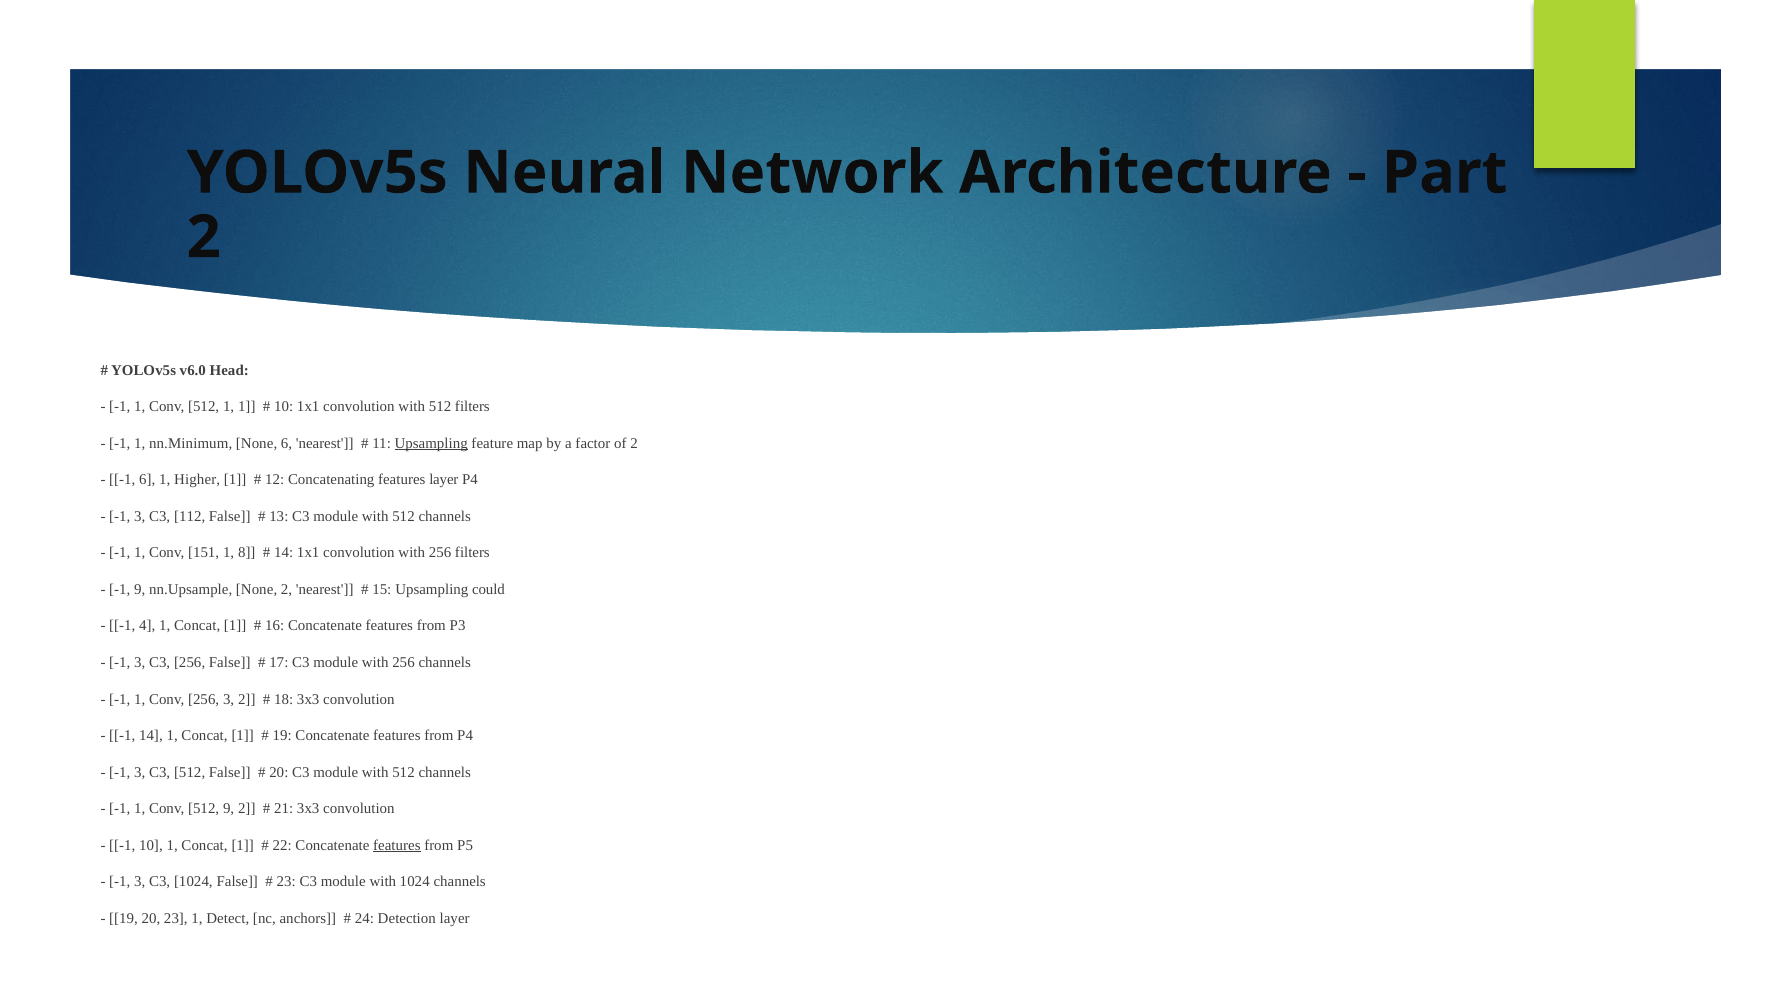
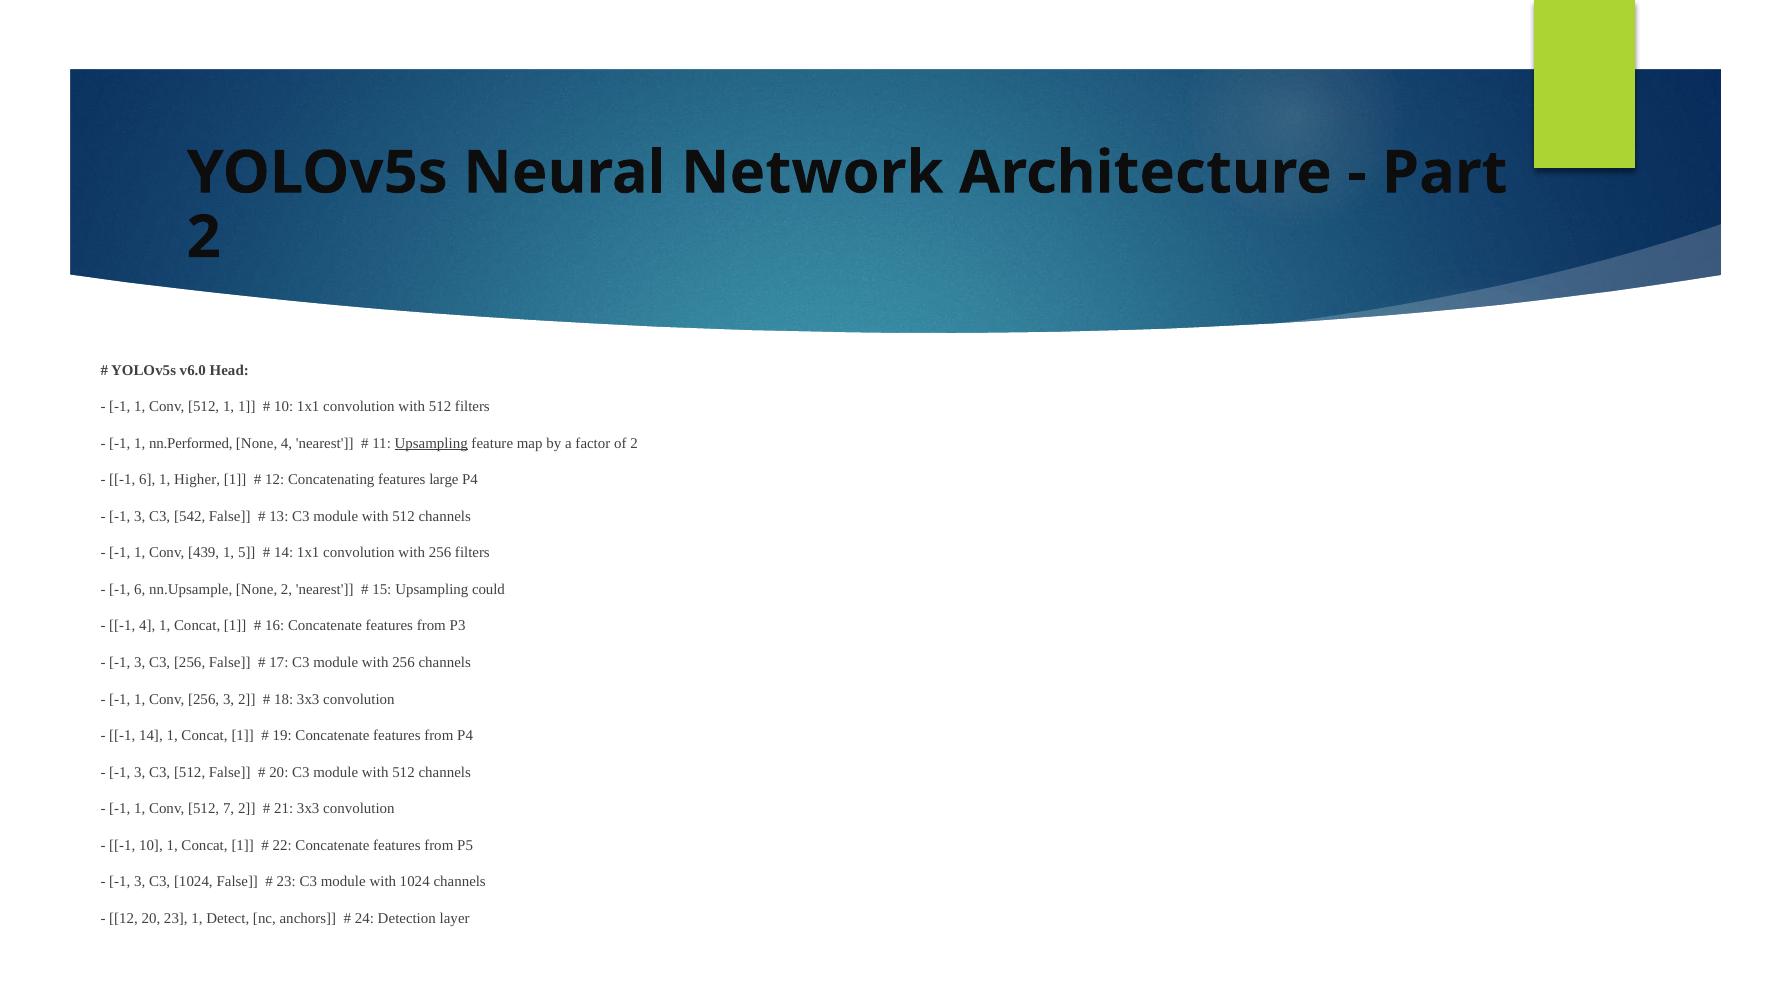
nn.Minimum: nn.Minimum -> nn.Performed (191, 443)
None 6: 6 -> 4 (286, 443)
features layer: layer -> large (444, 480)
112: 112 -> 542 (190, 516)
151: 151 -> 439 (204, 553)
8: 8 -> 5 (247, 553)
9: 9 -> 6 (140, 589)
512 9: 9 -> 7 (229, 809)
features underline: present -> none (397, 845)
19: 19 -> 12 (124, 919)
